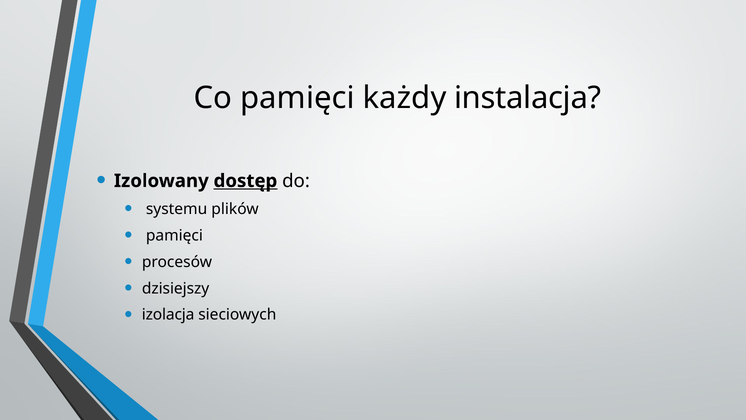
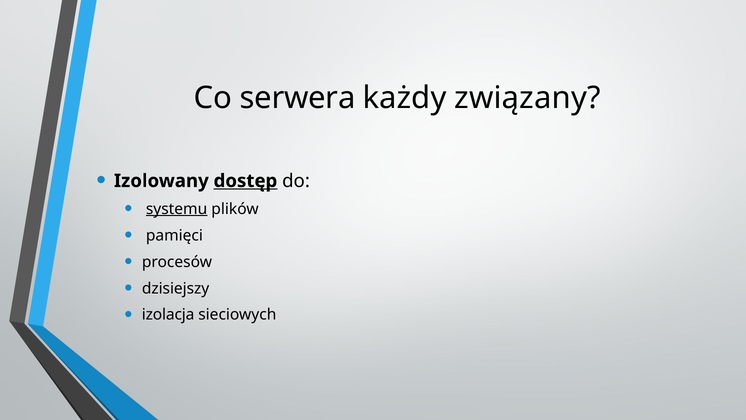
Co pamięci: pamięci -> serwera (298, 98)
instalacja: instalacja -> związany (527, 98)
systemu underline: none -> present (177, 209)
